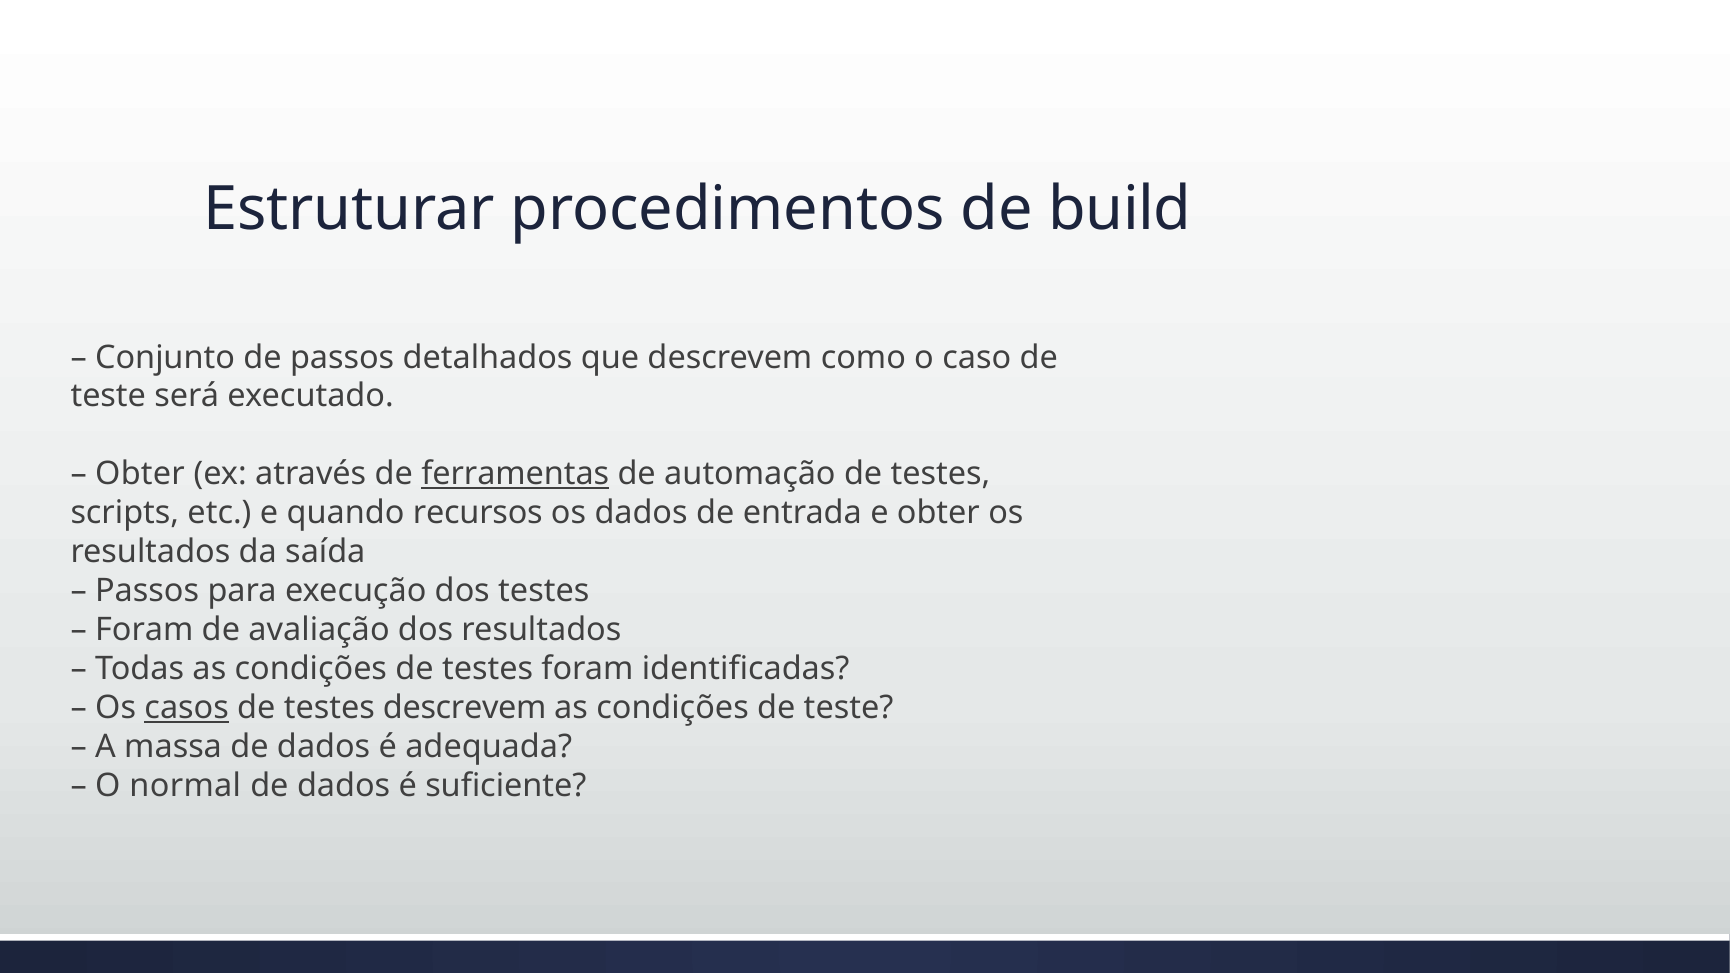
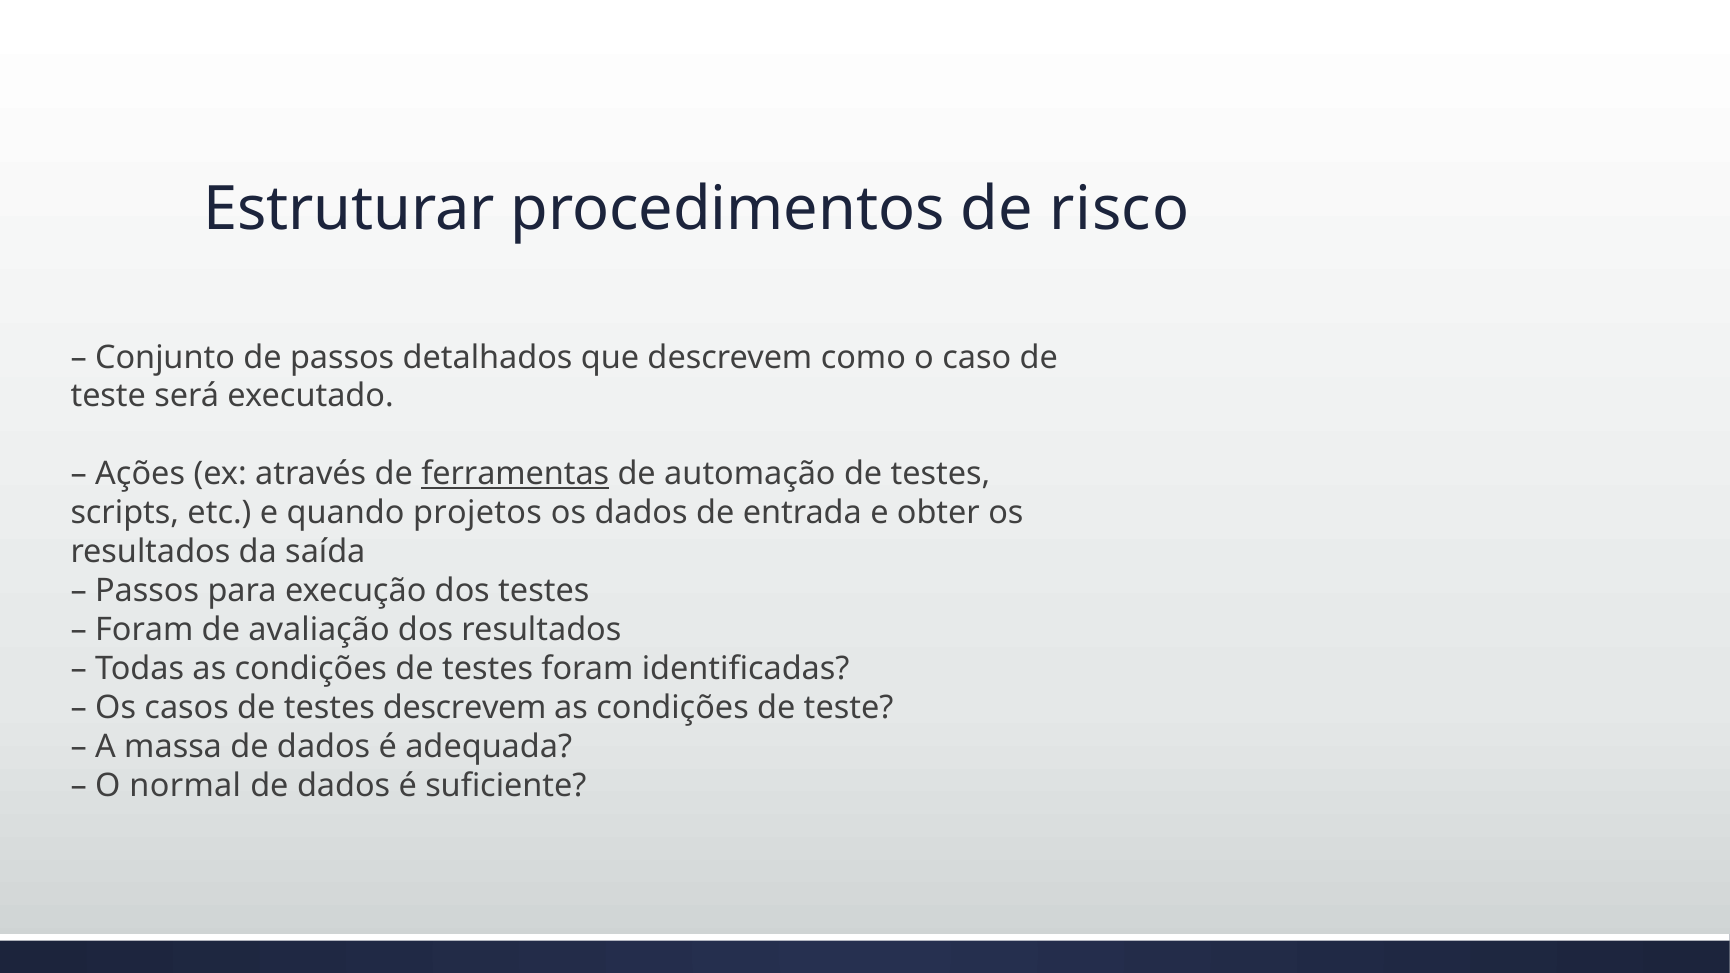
build: build -> risco (1119, 210)
Obter: Obter -> Ações (140, 474)
recursos: recursos -> projetos (478, 513)
casos underline: present -> none (187, 708)
